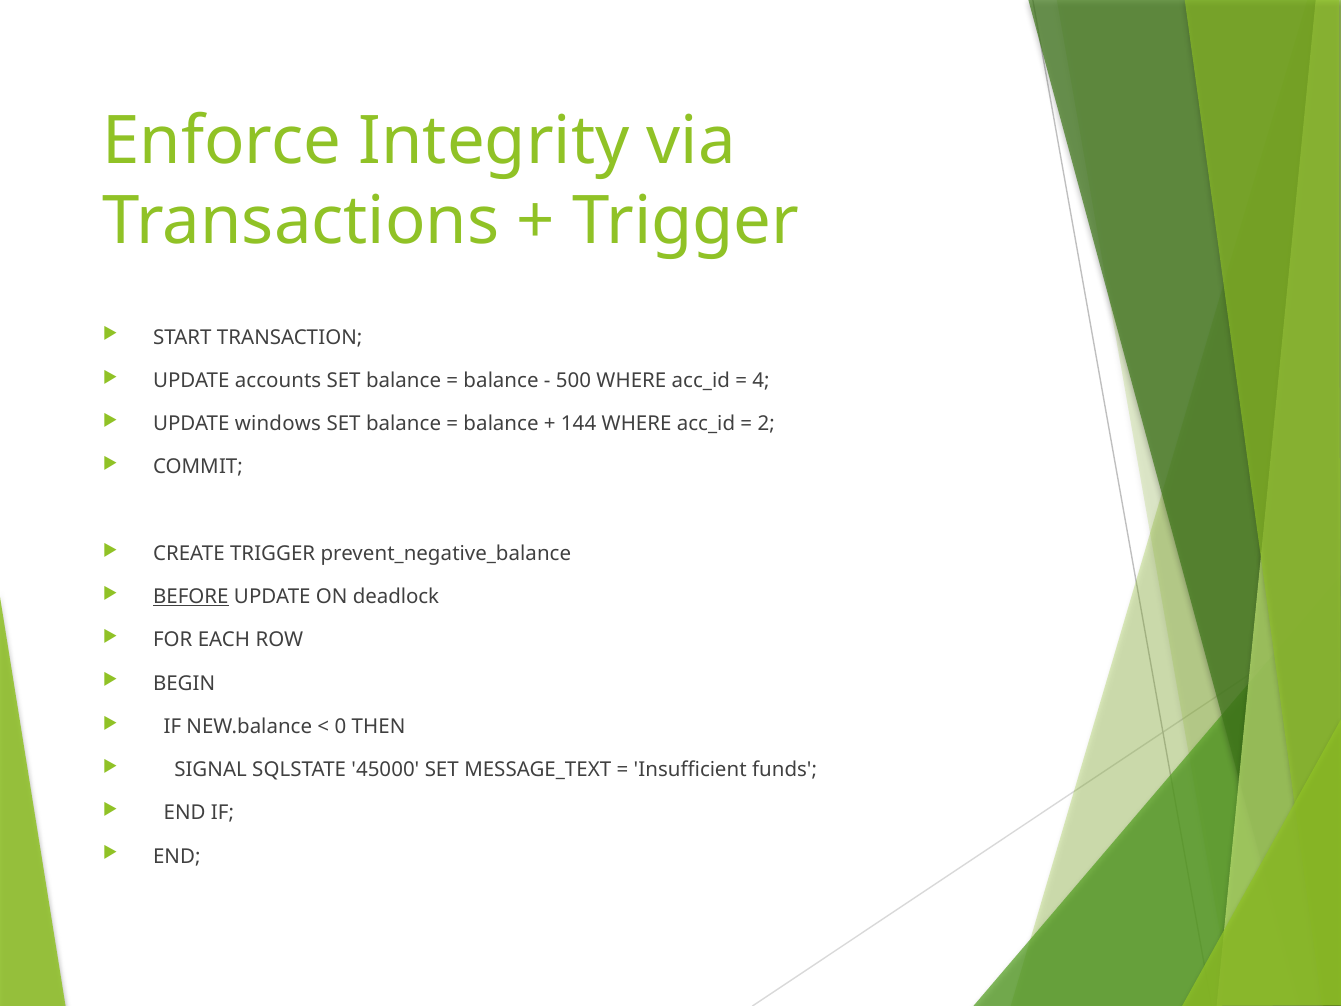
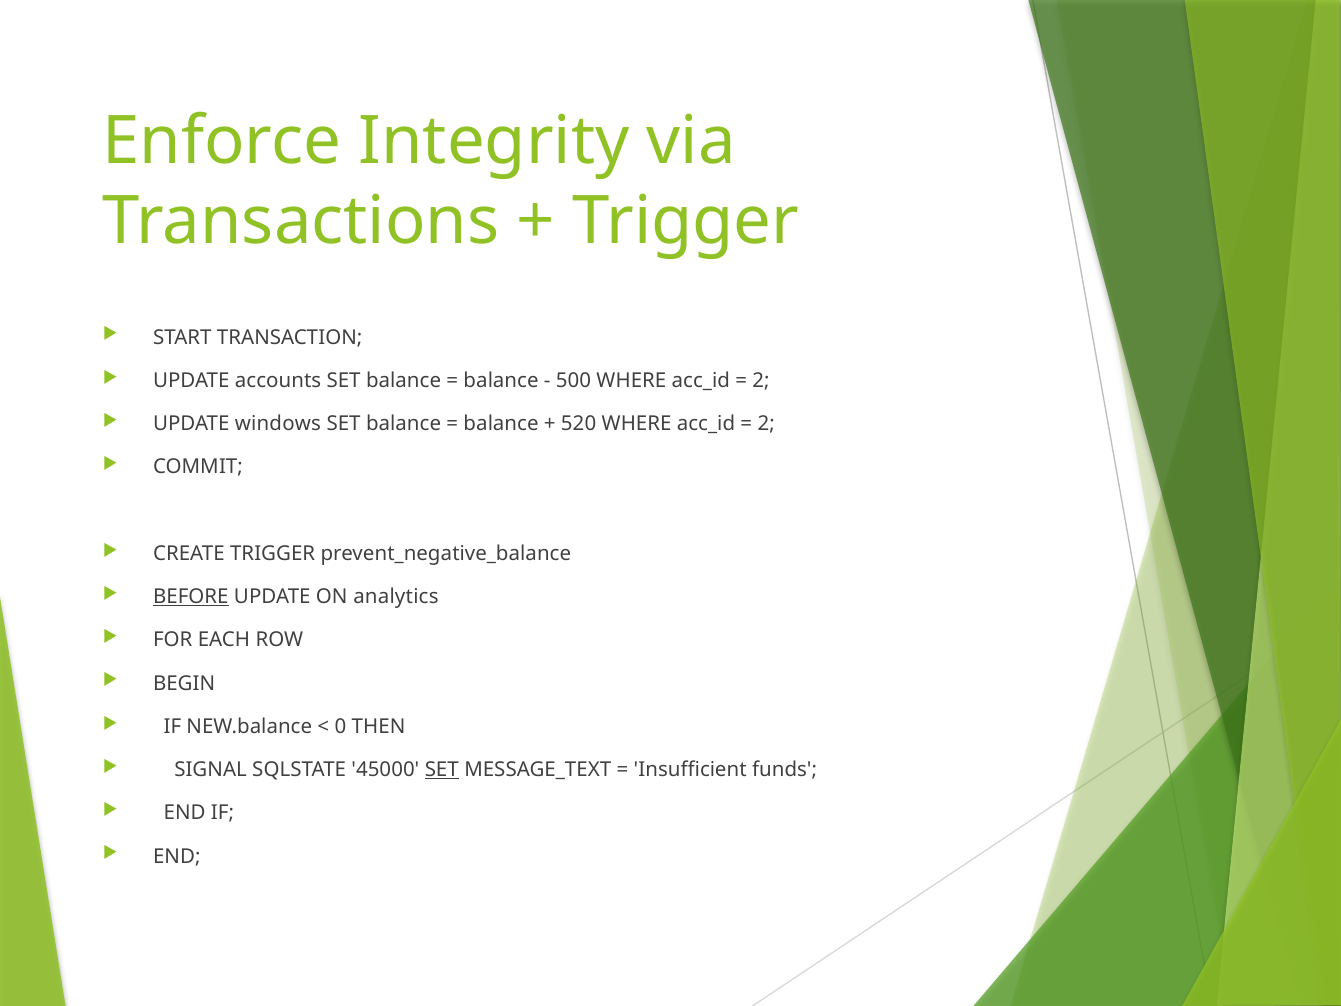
4: 4 -> 2 (761, 381)
144: 144 -> 520 (579, 424)
deadlock: deadlock -> analytics (396, 597)
SET underline: none -> present (442, 770)
